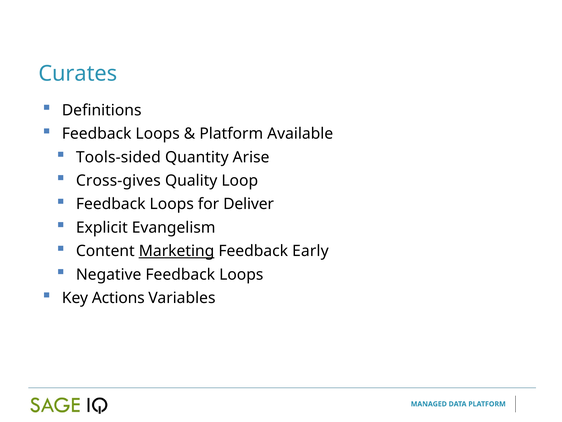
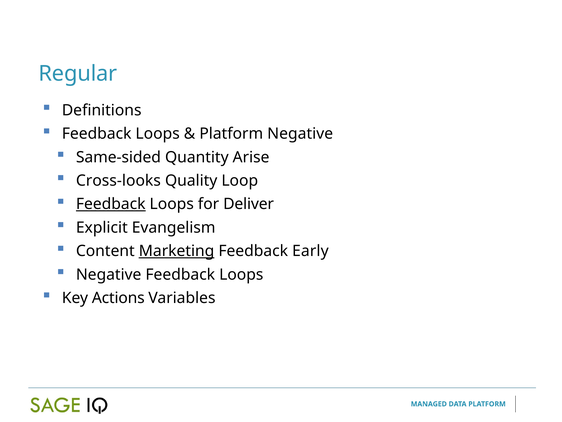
Curates: Curates -> Regular (78, 74)
Platform Available: Available -> Negative (300, 134)
Tools-sided: Tools-sided -> Same-sided (118, 157)
Cross-gives: Cross-gives -> Cross-looks (118, 180)
Feedback underline: none -> present (111, 204)
